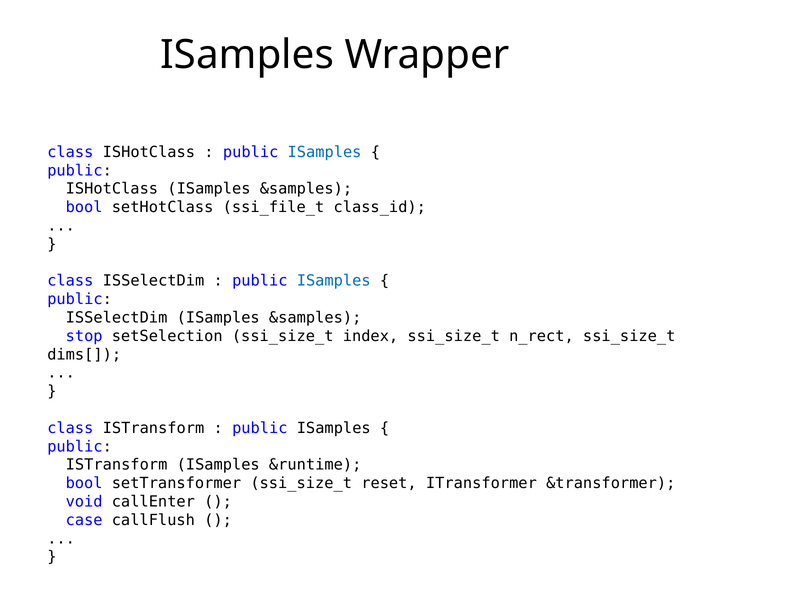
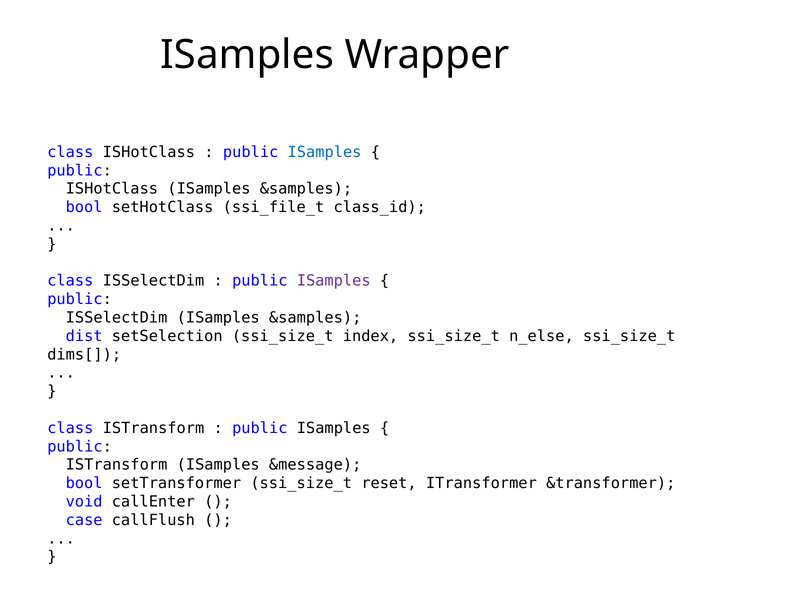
ISamples colour: blue -> purple (334, 281)
stop: stop -> dist (84, 336)
n_rect: n_rect -> n_else (541, 336)
&runtime: &runtime -> &message (315, 465)
